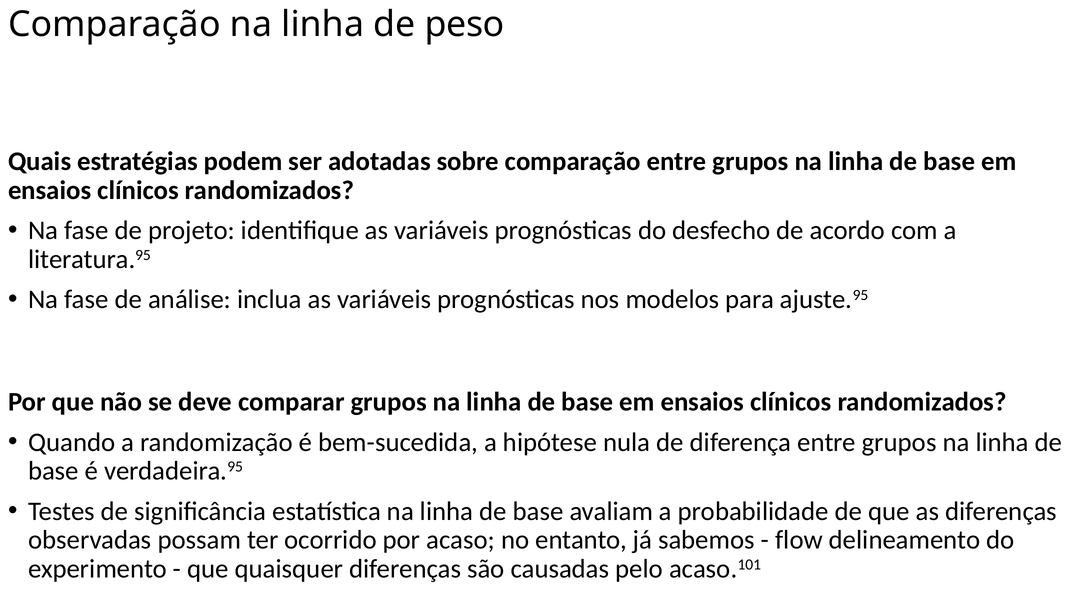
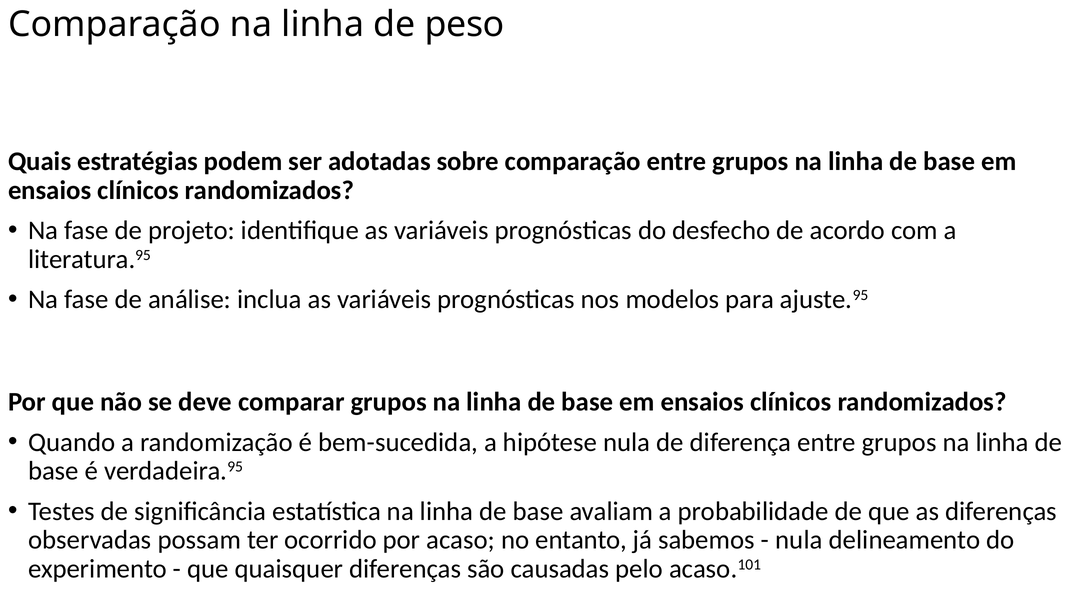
flow: flow -> nula (799, 540)
